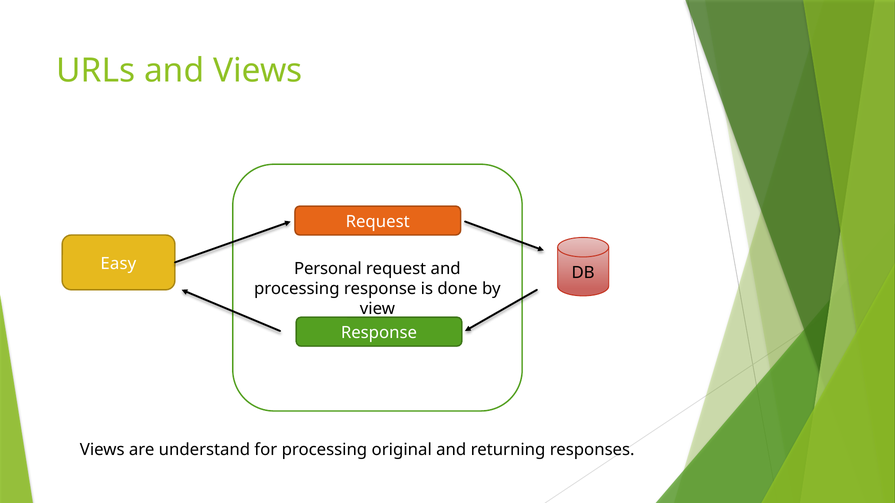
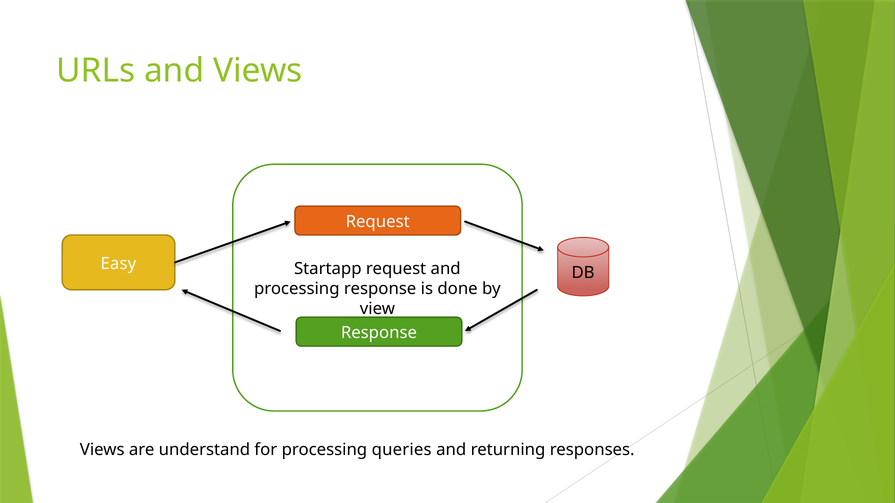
Personal: Personal -> Startapp (328, 269)
original: original -> queries (402, 450)
